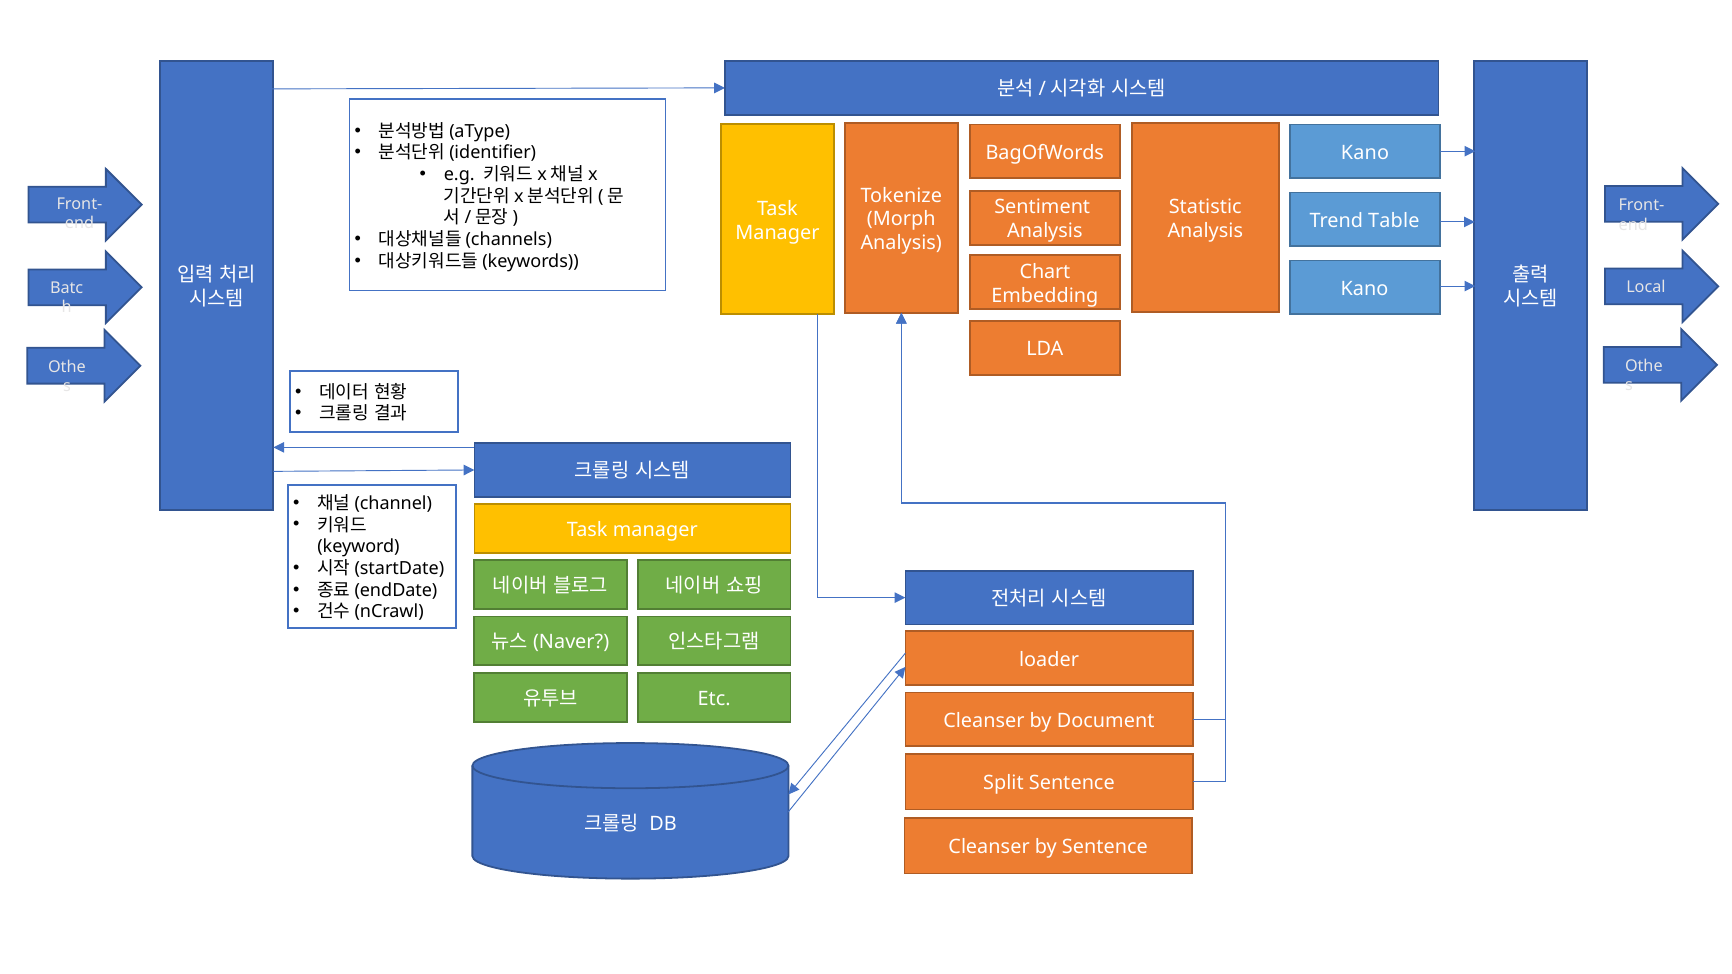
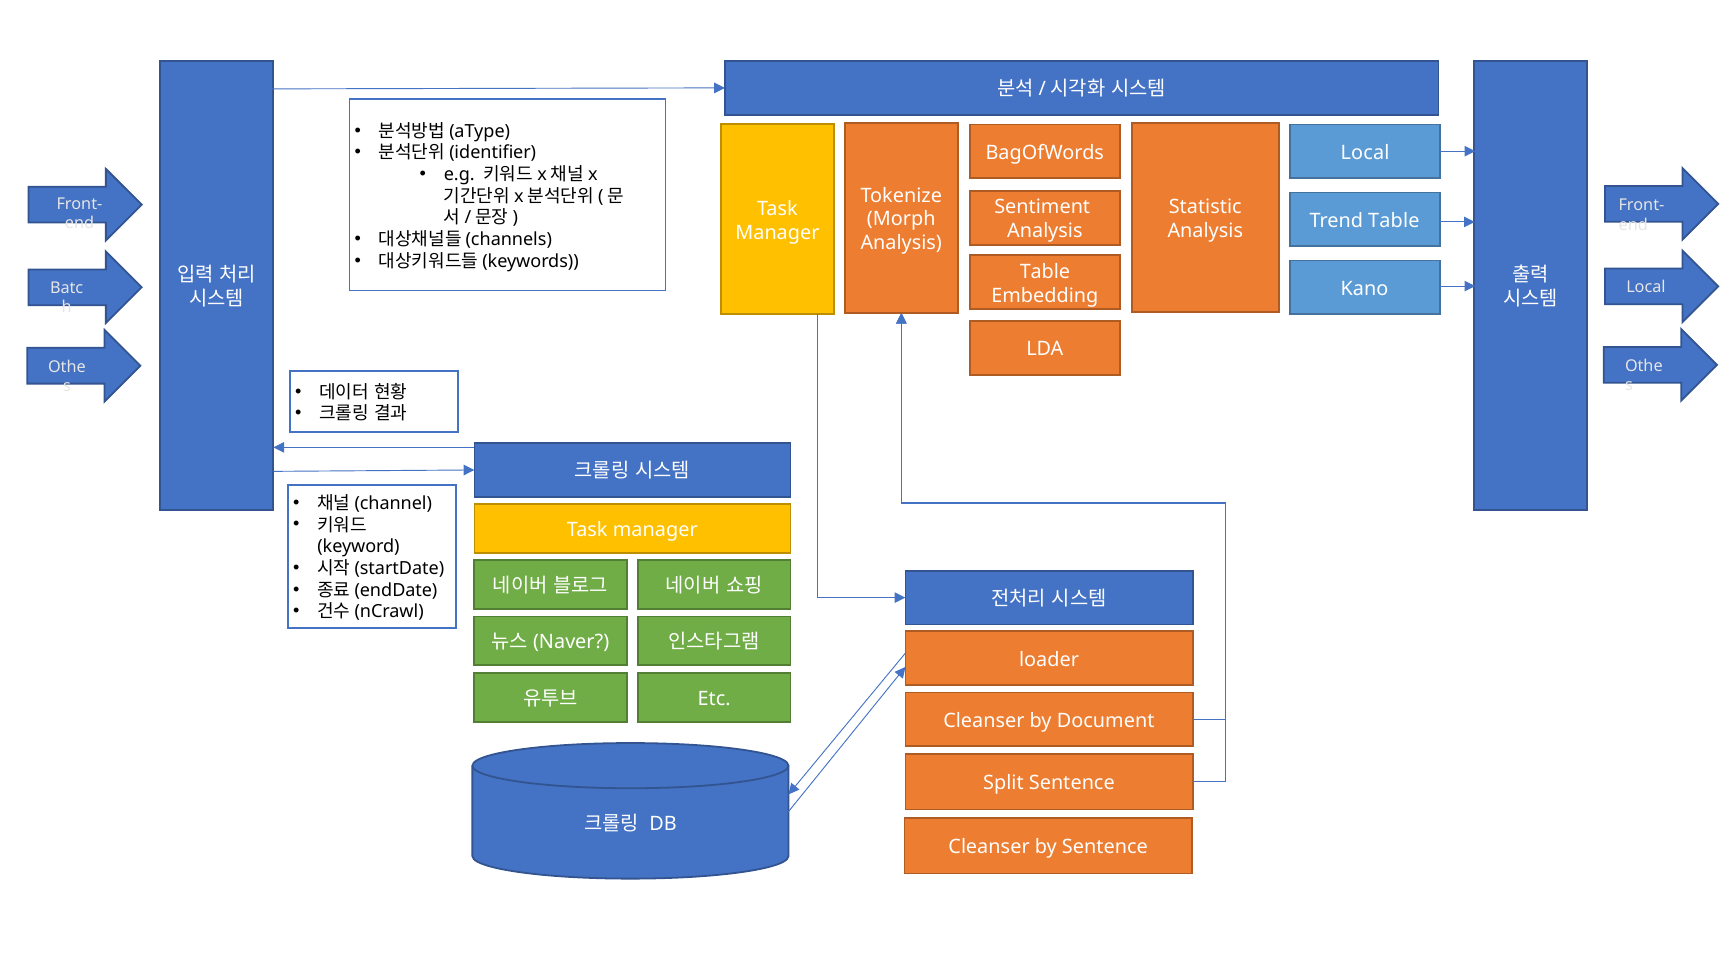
Kano: Kano -> Local (1365, 153)
Chart: Chart -> Table (1045, 272)
